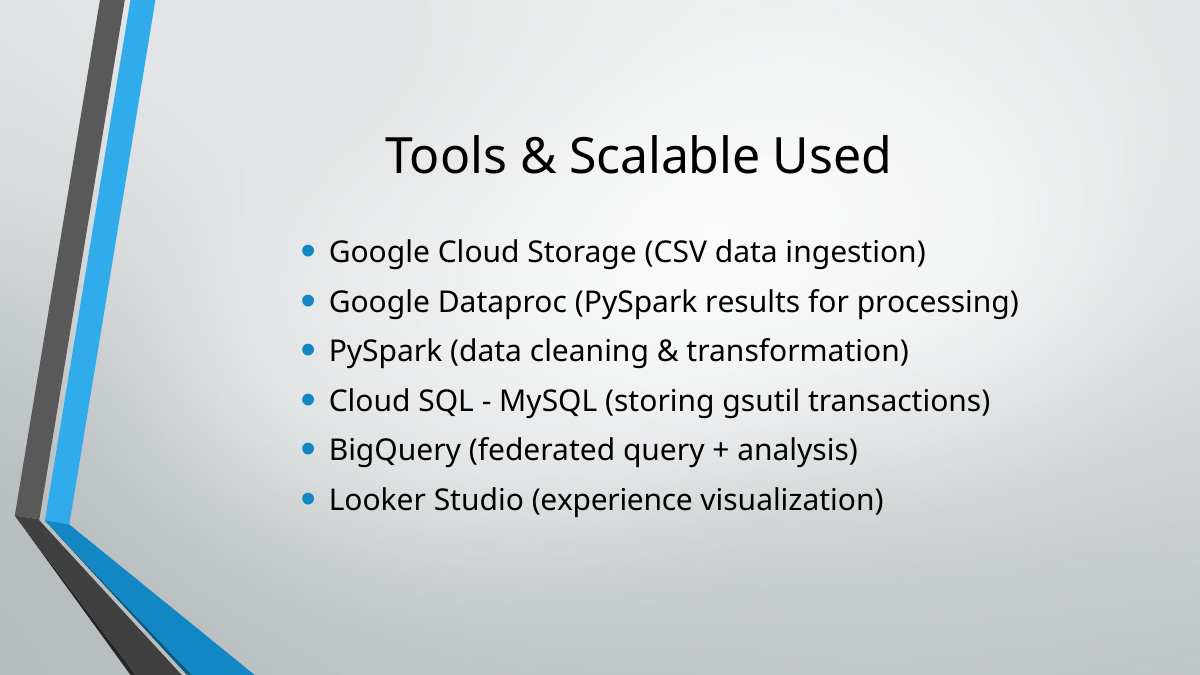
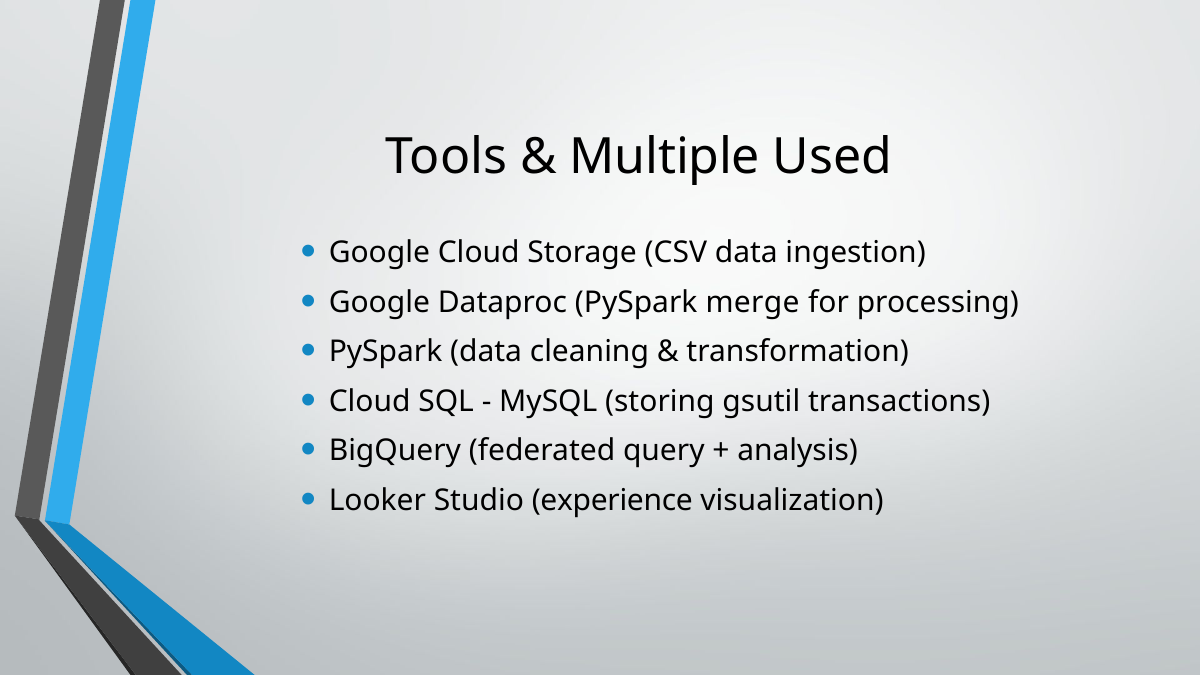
Scalable: Scalable -> Multiple (665, 157)
results: results -> merge (753, 303)
